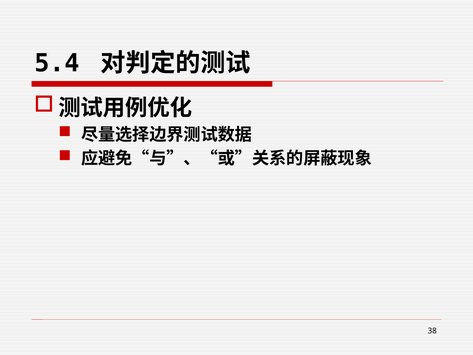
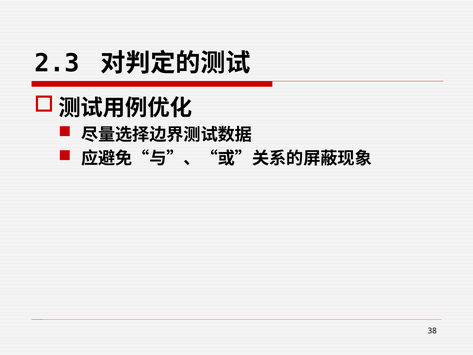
5.4: 5.4 -> 2.3 (57, 63)
